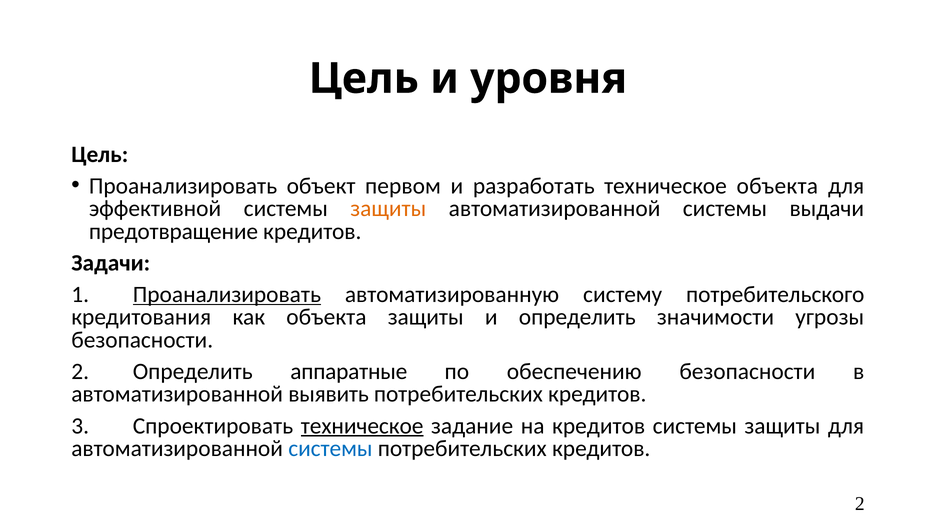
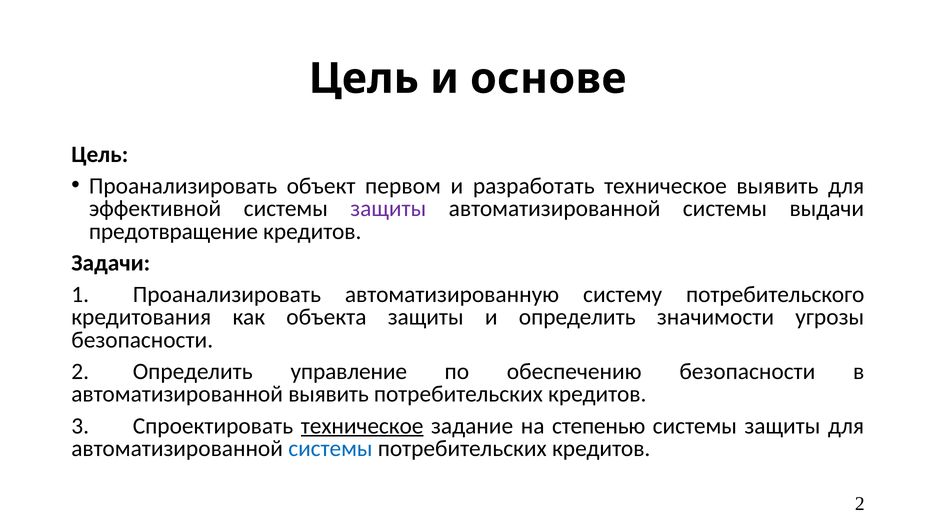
уровня: уровня -> основе (548, 79)
техническое объекта: объекта -> выявить (777, 186)
защиты colour: orange -> purple (388, 208)
Проанализировать underline: present -> none (227, 294)
аппаратные: аппаратные -> управление (349, 371)
на кредитов: кредитов -> степенью (599, 425)
